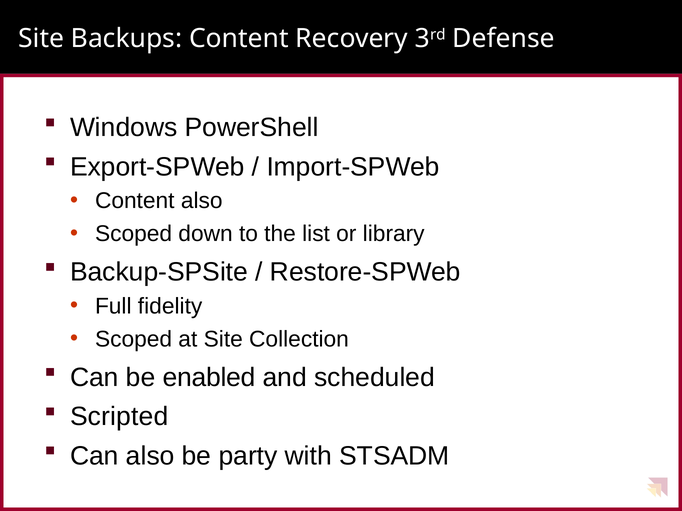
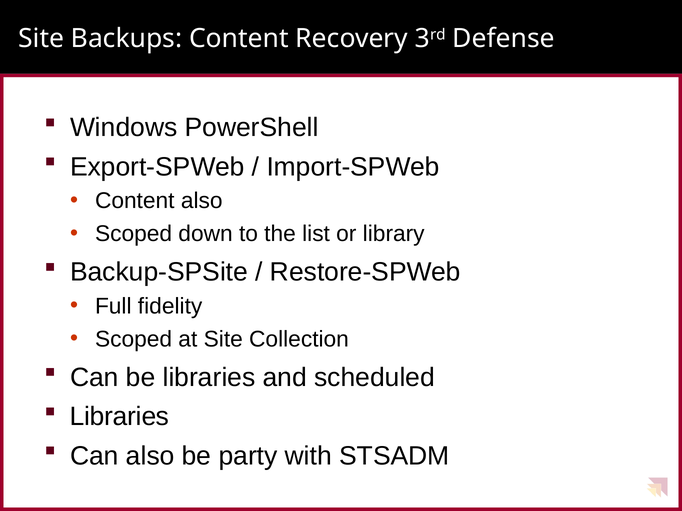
be enabled: enabled -> libraries (209, 378)
Scripted: Scripted -> Libraries (119, 417)
